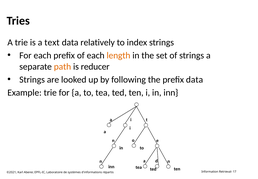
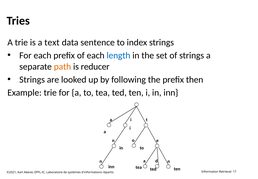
relatively: relatively -> sentence (98, 42)
length colour: orange -> blue (118, 55)
prefix data: data -> then (195, 79)
